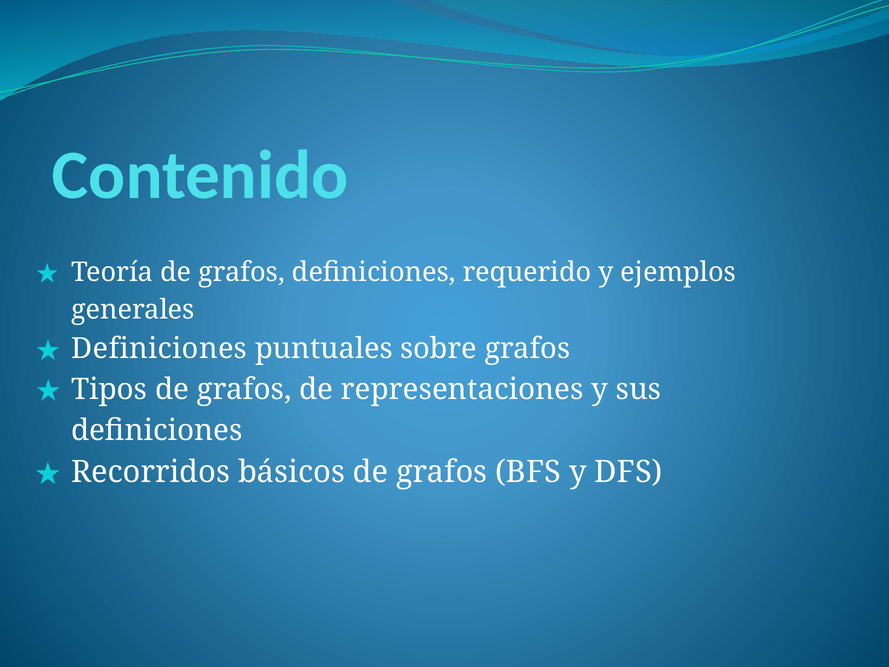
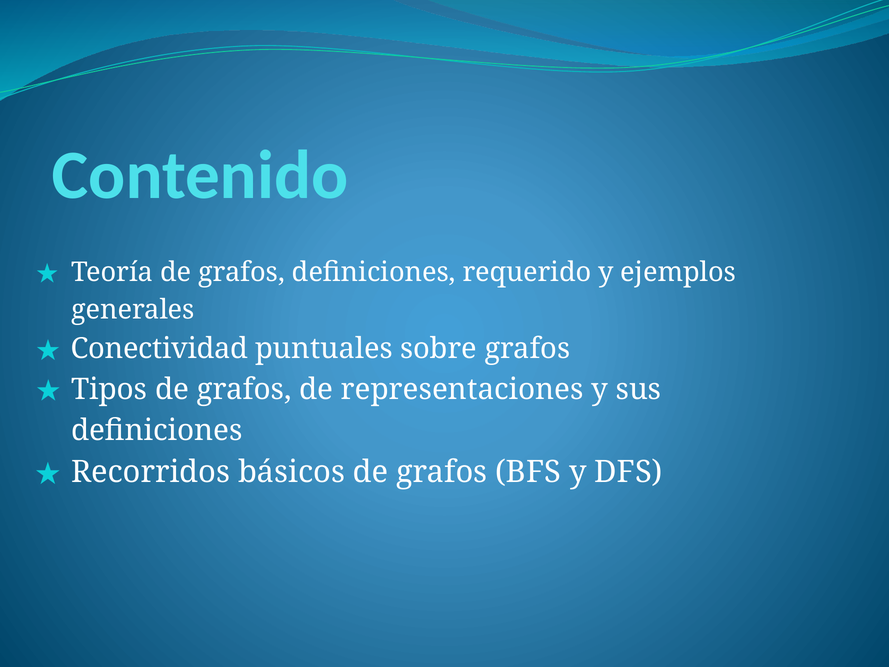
Definiciones: Definiciones -> Conectividad (159, 349)
